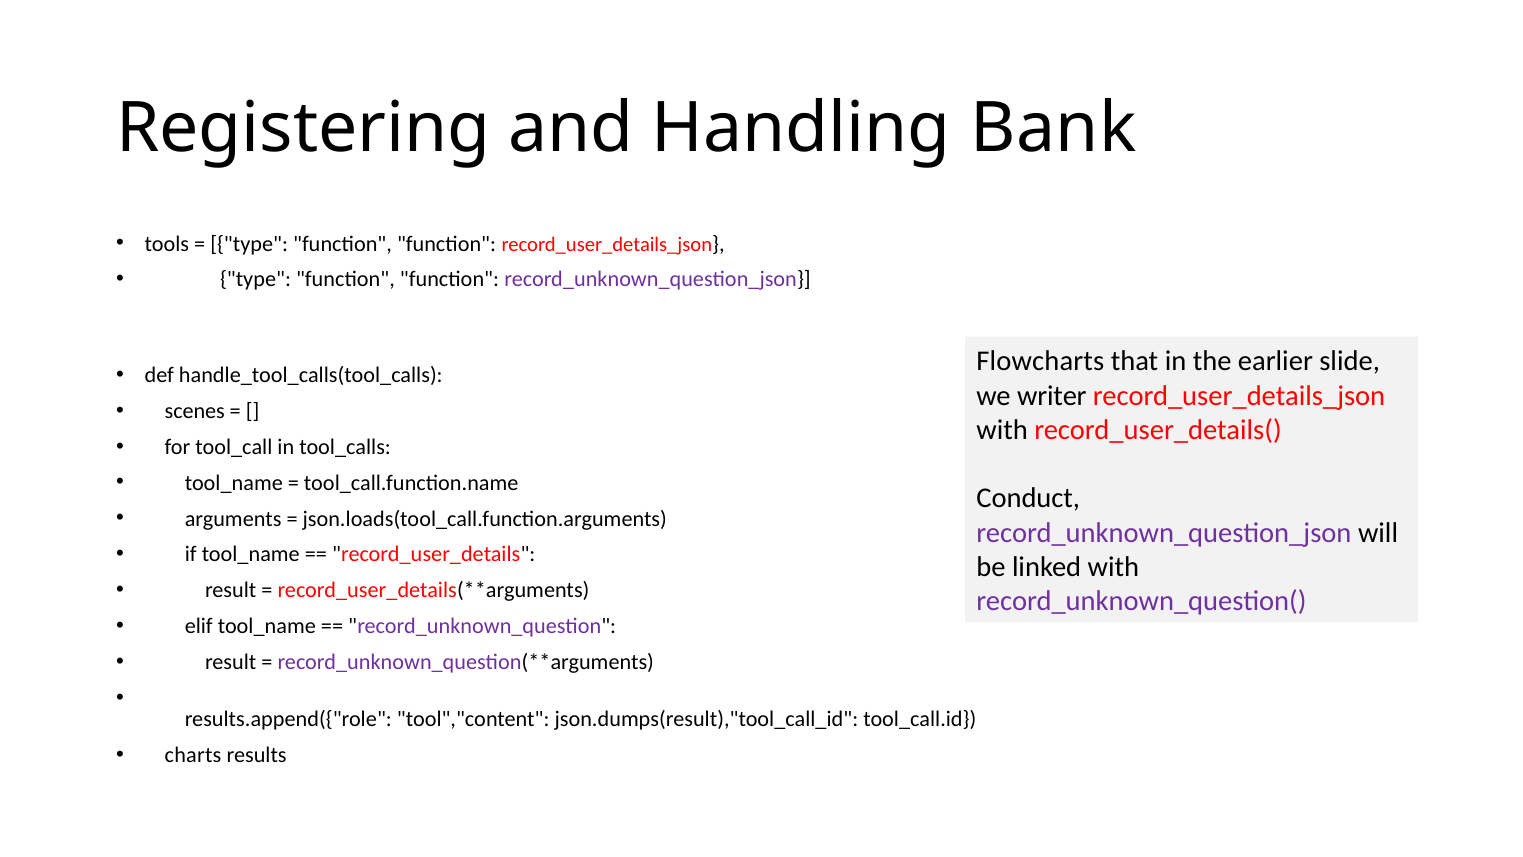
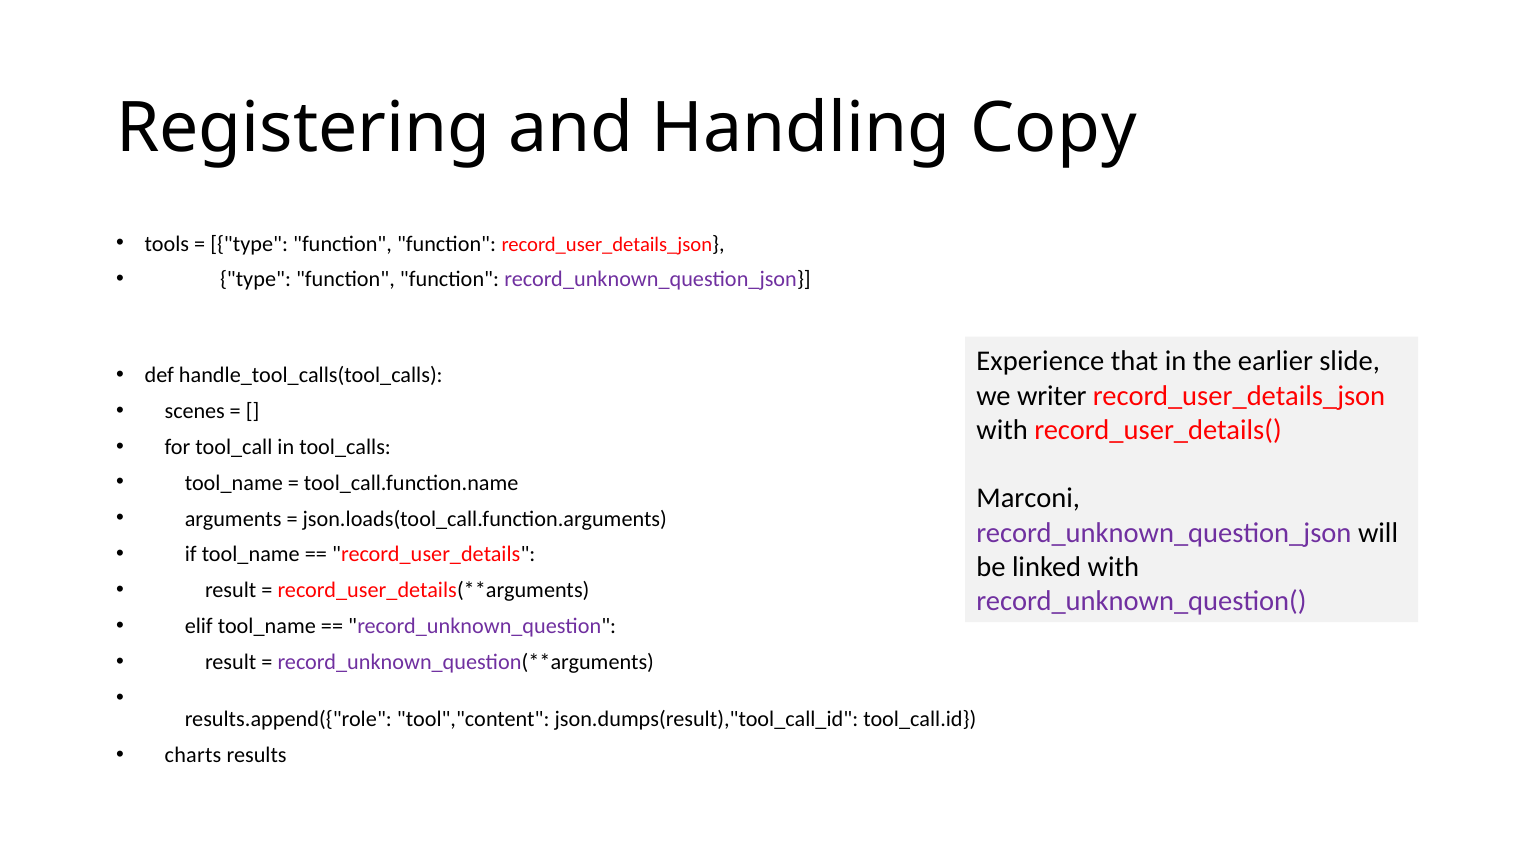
Bank: Bank -> Copy (1054, 128)
Flowcharts: Flowcharts -> Experience (1040, 361)
Conduct: Conduct -> Marconi (1028, 498)
